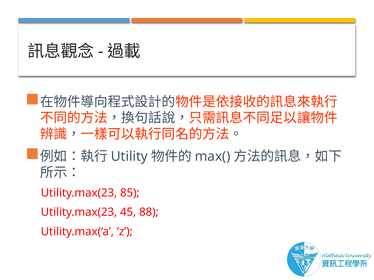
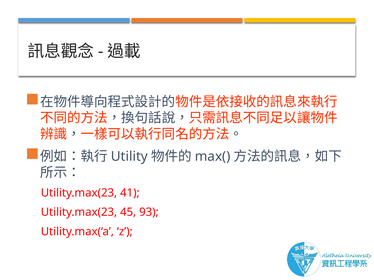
85: 85 -> 41 (130, 193)
88: 88 -> 93 (149, 213)
